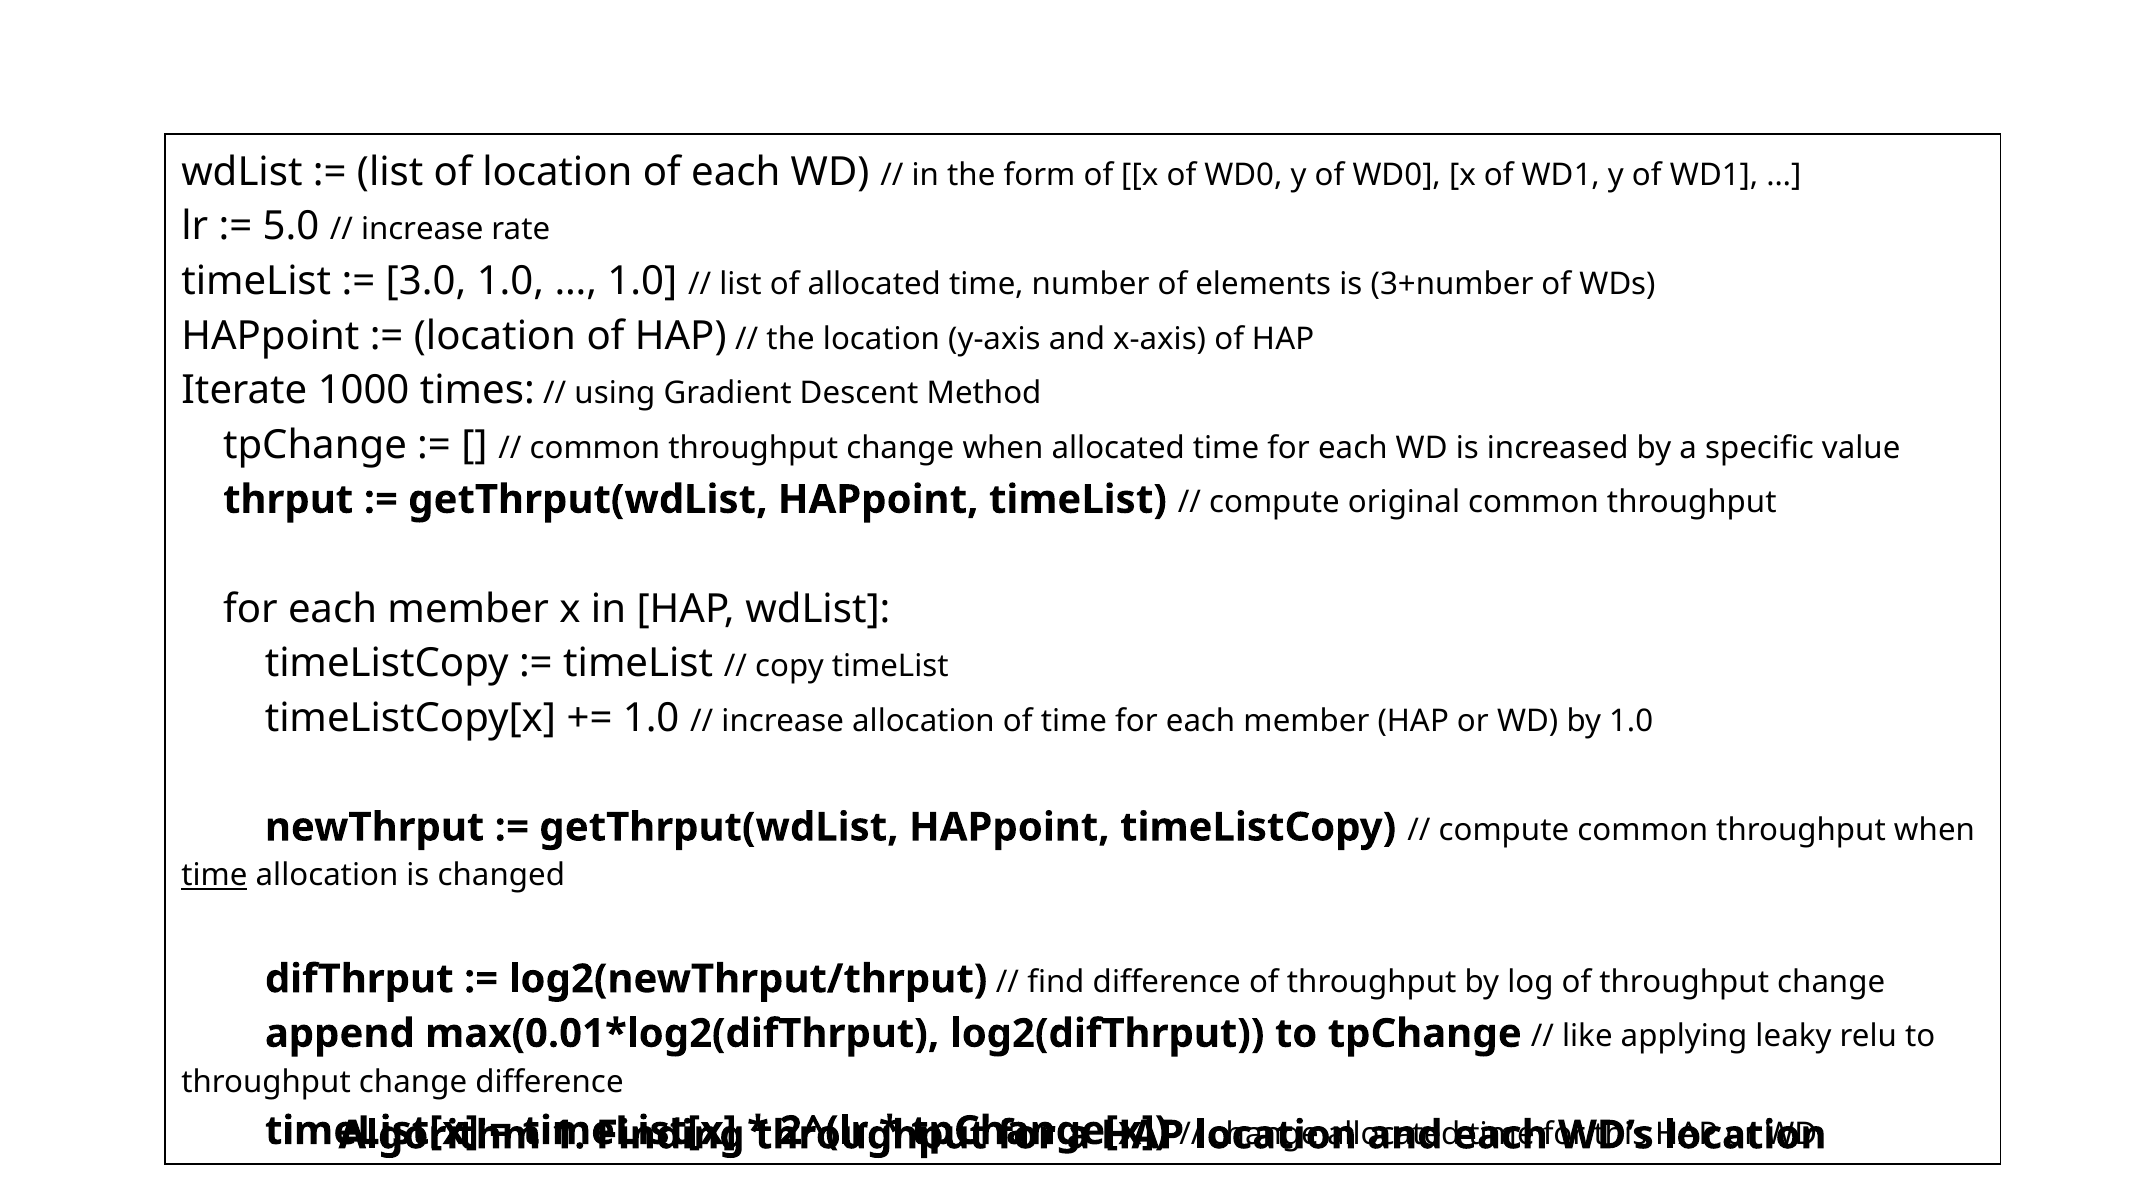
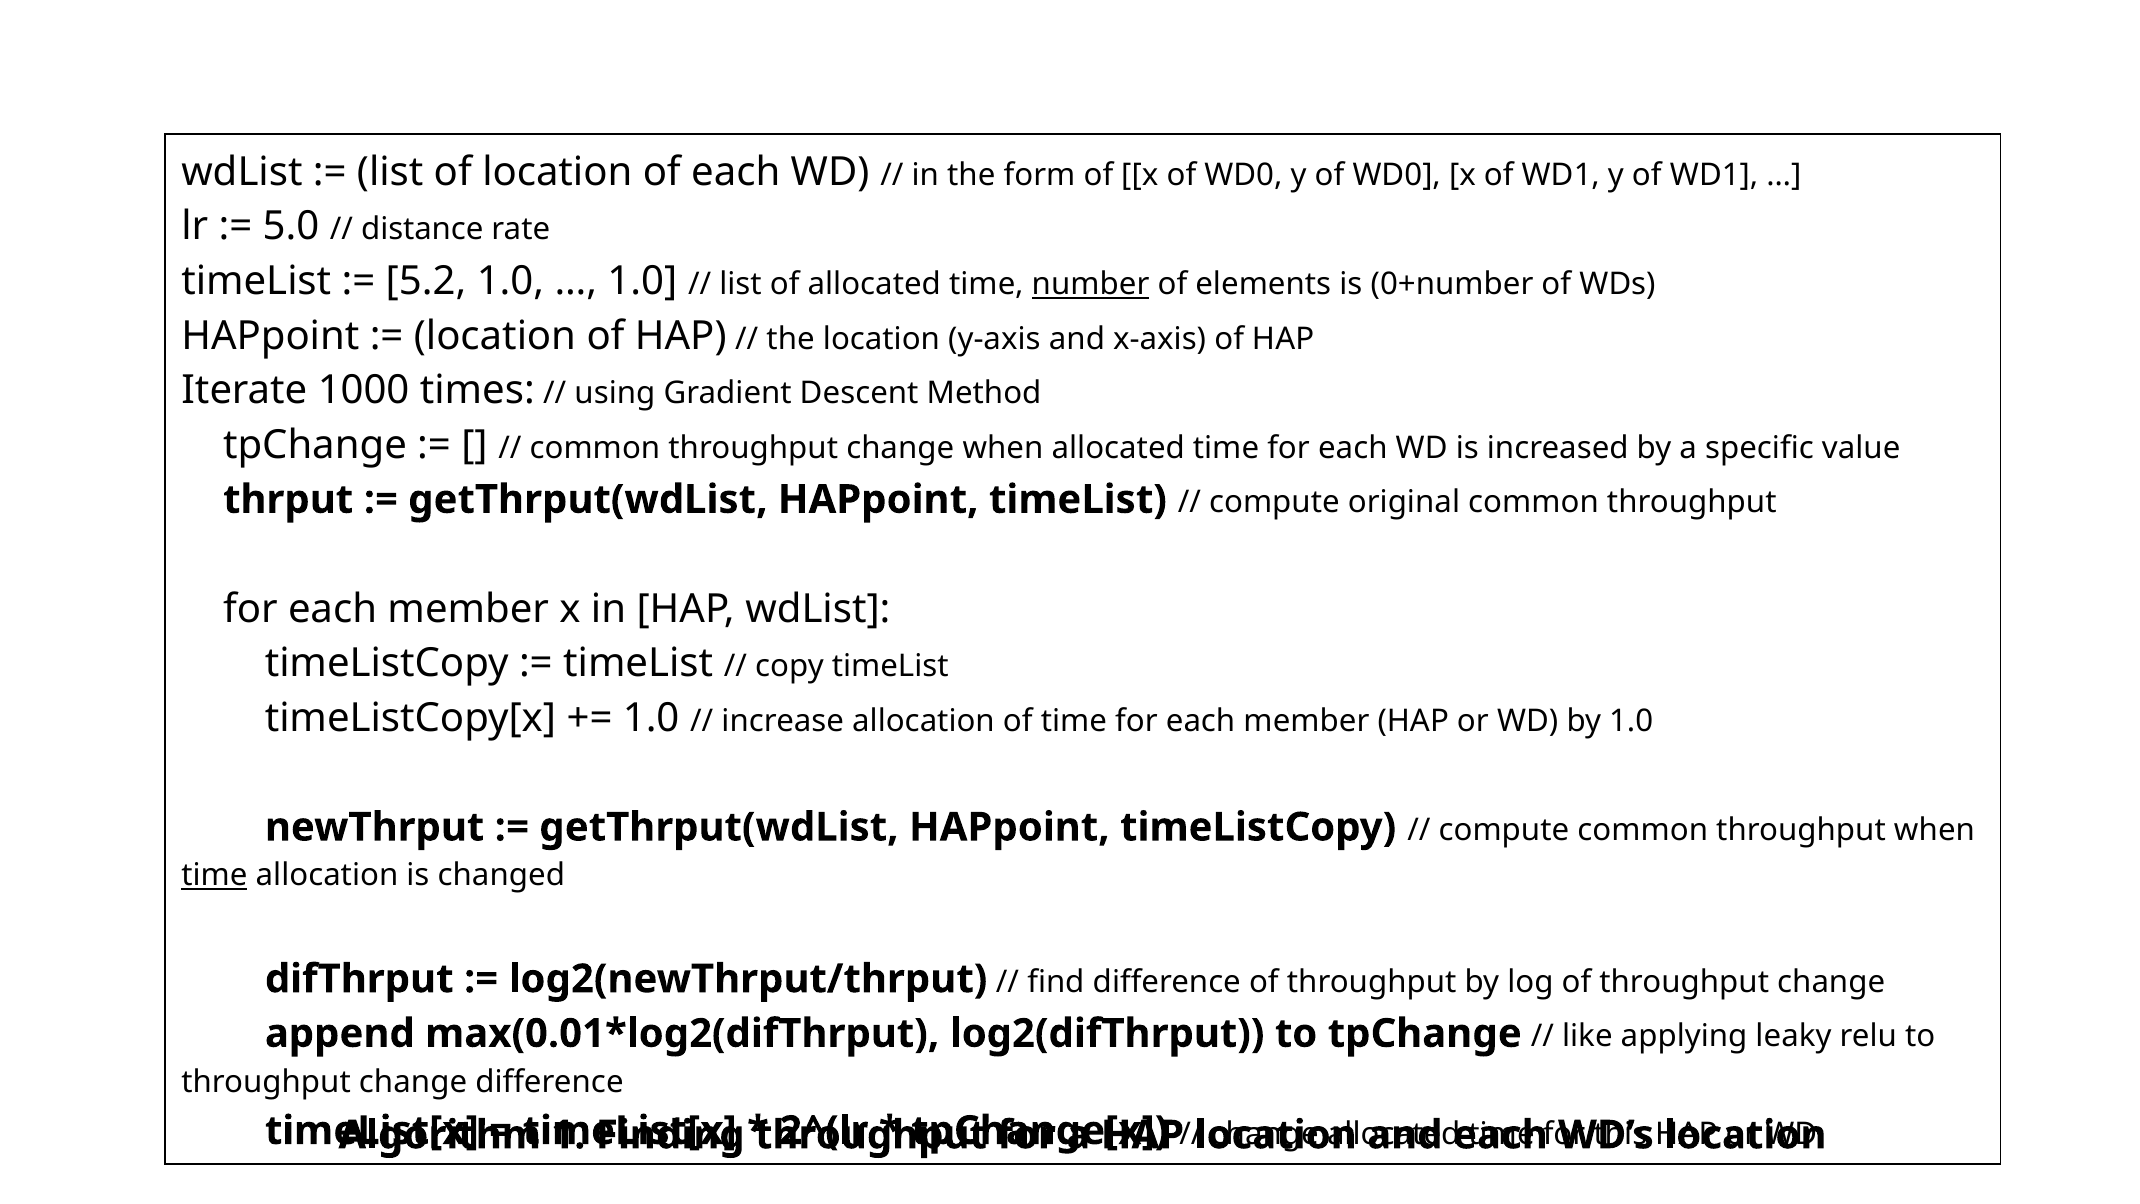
increase: increase -> distance (422, 229)
3.0: 3.0 -> 5.2 (426, 281)
number underline: none -> present (1091, 284)
3+number: 3+number -> 0+number (1452, 284)
